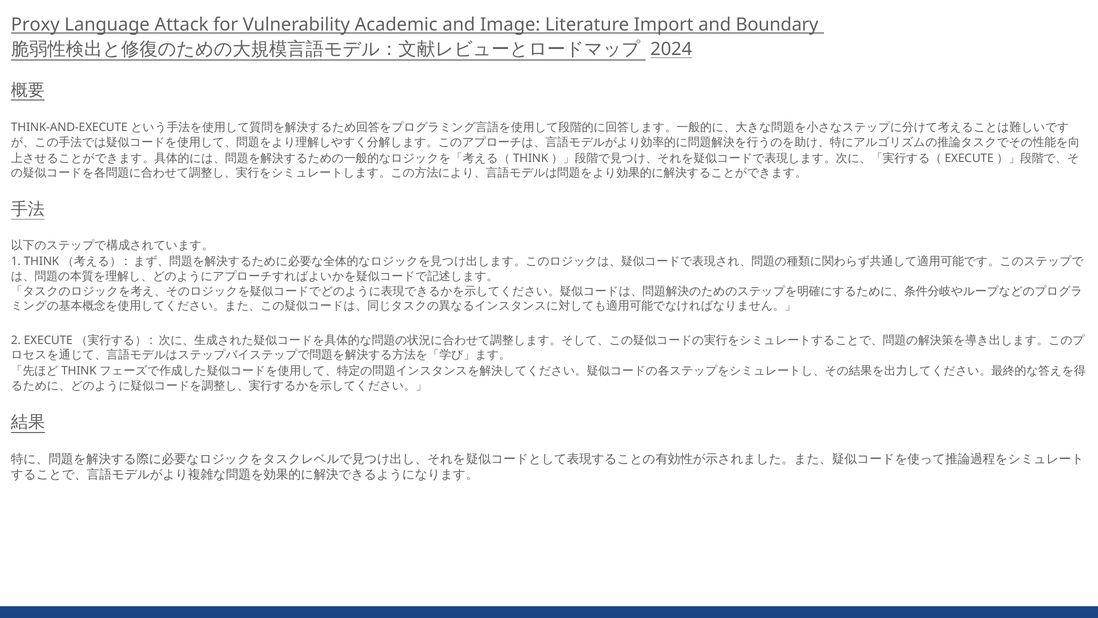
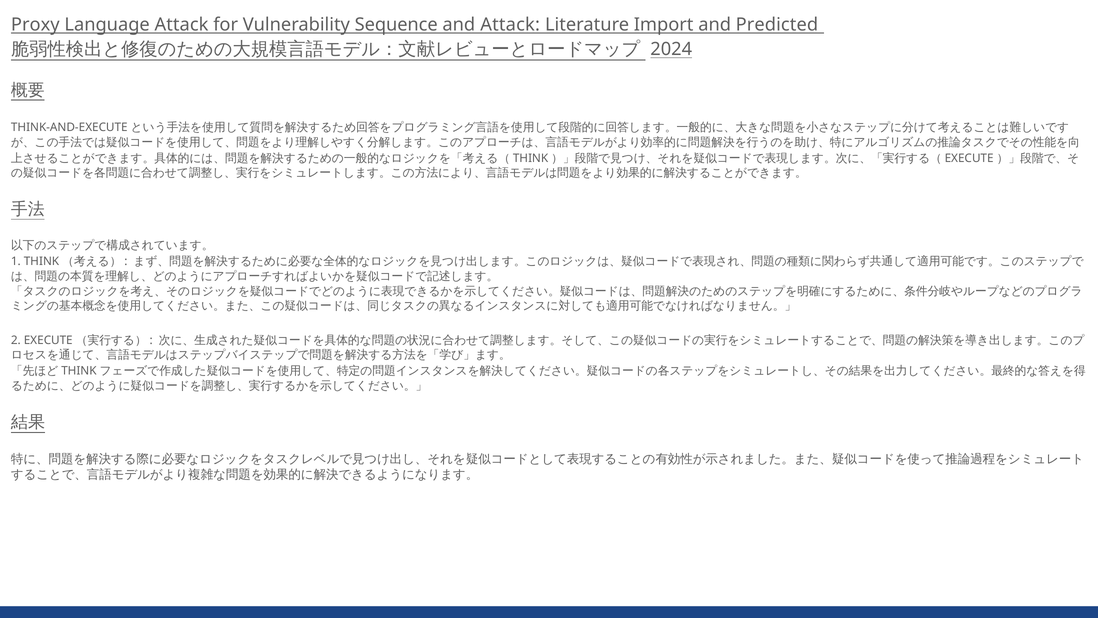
Academic: Academic -> Sequence (396, 25)
and Image: Image -> Attack (510, 25)
Boundary: Boundary -> Predicted (777, 25)
